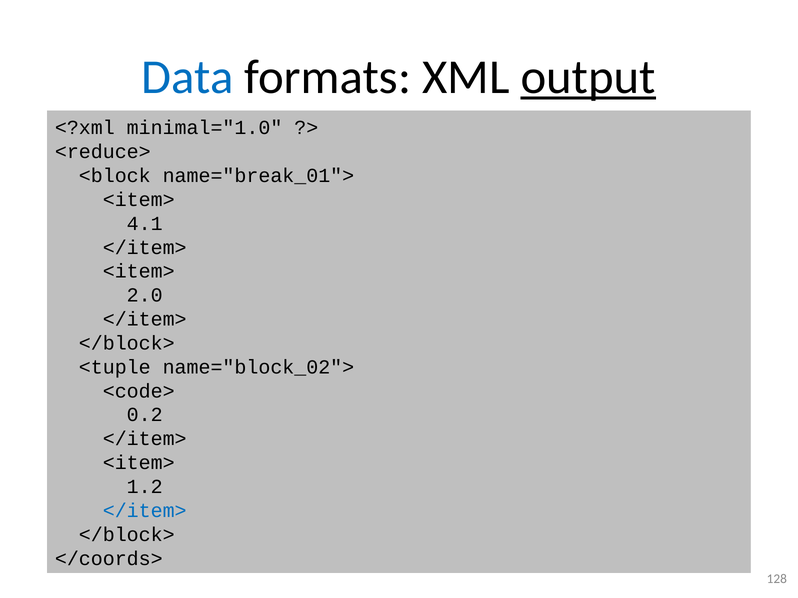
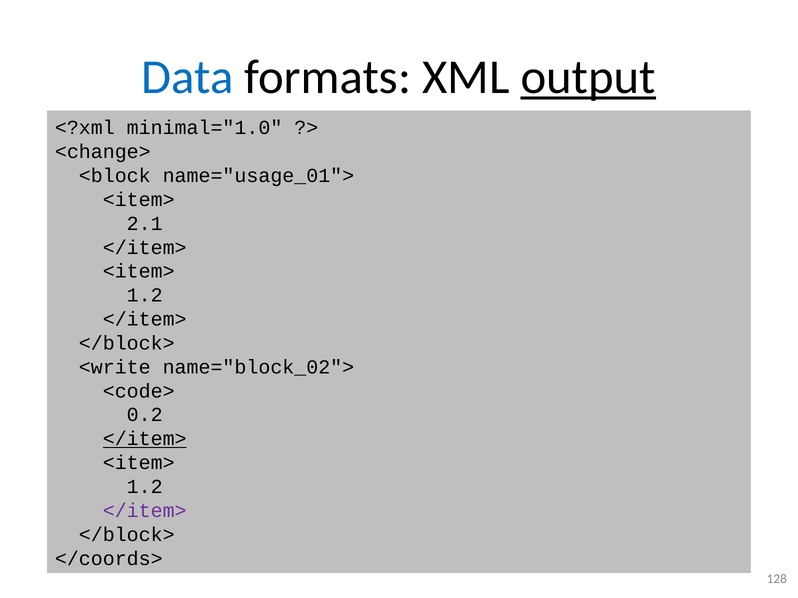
<reduce>: <reduce> -> <change> (103, 152)
name="break_01">: name="break_01"> -> name="usage_01"> (258, 176)
4.1: 4.1 -> 2.1 (145, 224)
2.0: 2.0 -> 1.2 (145, 296)
<tuple: <tuple -> <write (115, 367)
</item> underline: none -> present (145, 439)
</item> colour: blue -> purple (145, 511)
